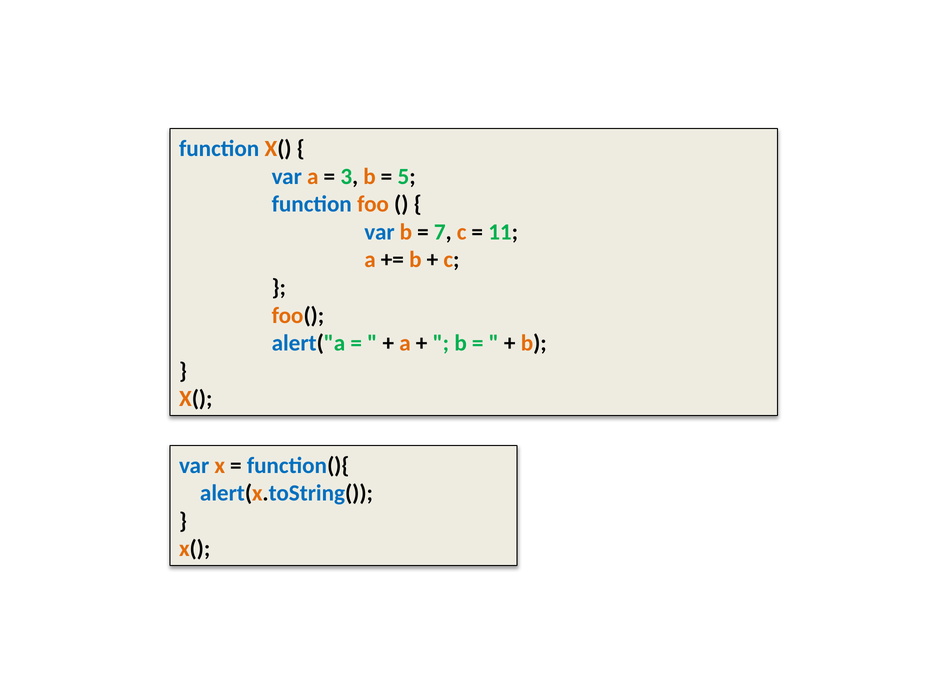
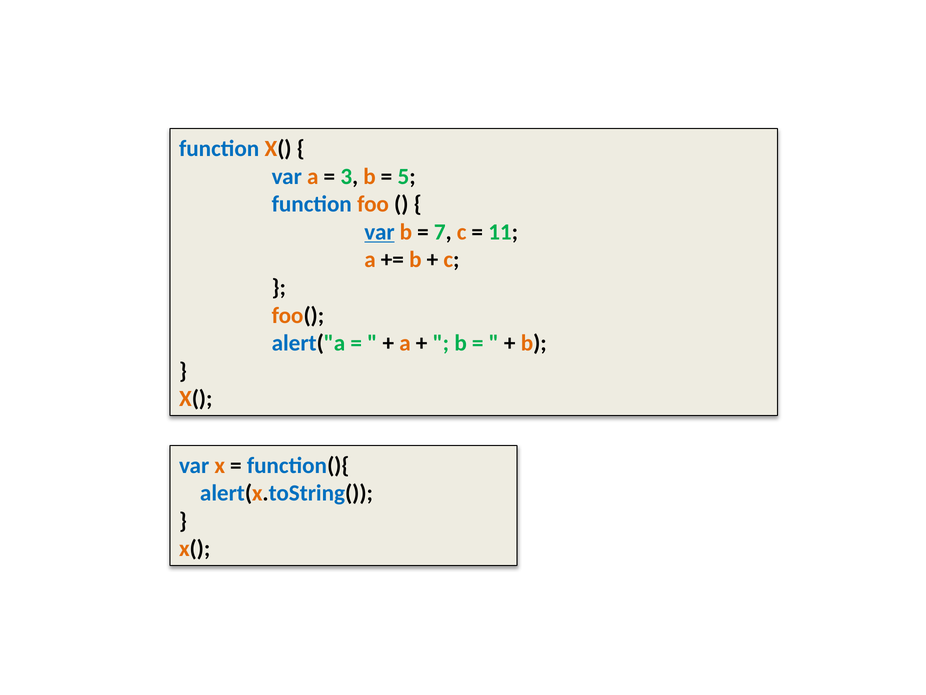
var underline: none -> present (379, 232)
